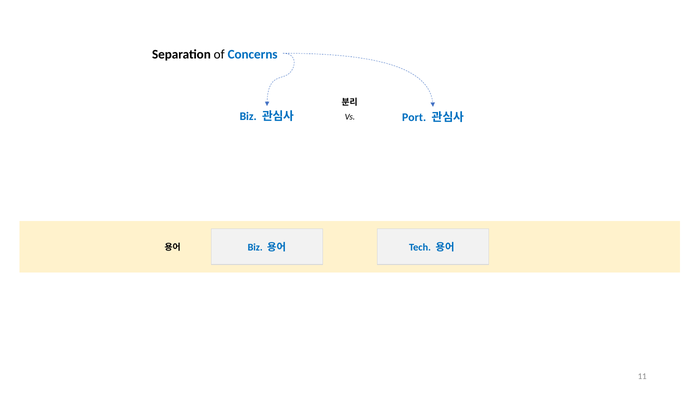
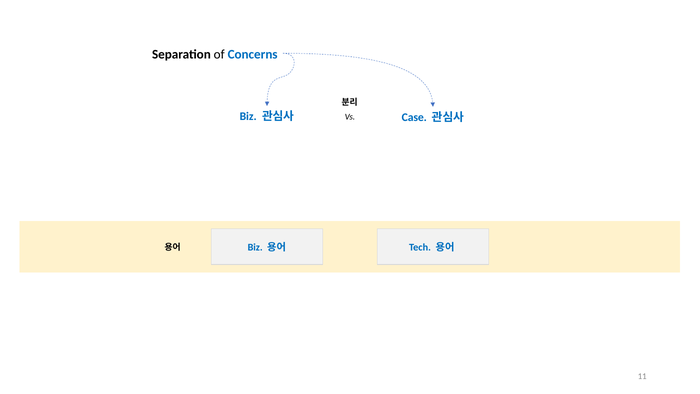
Port: Port -> Case (414, 117)
